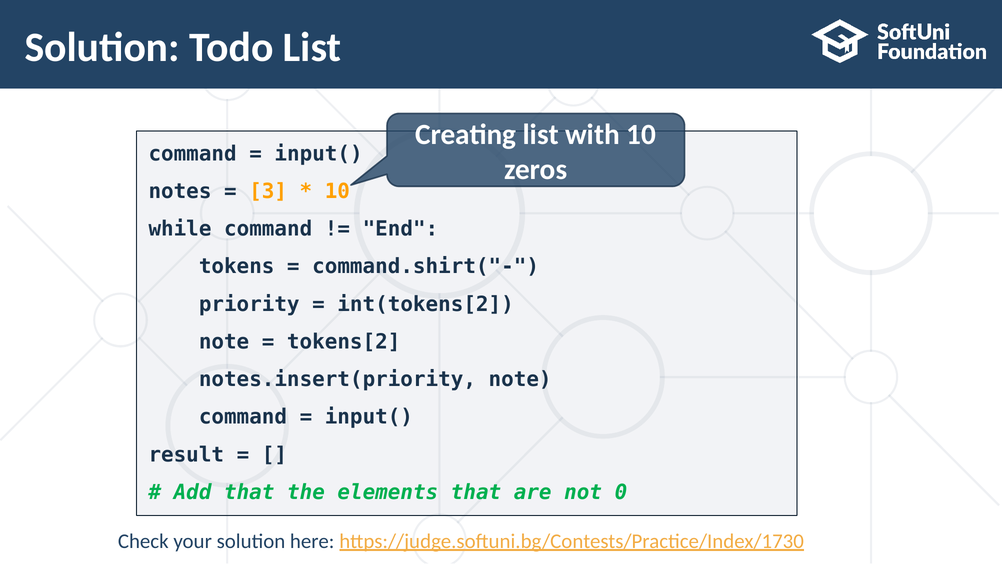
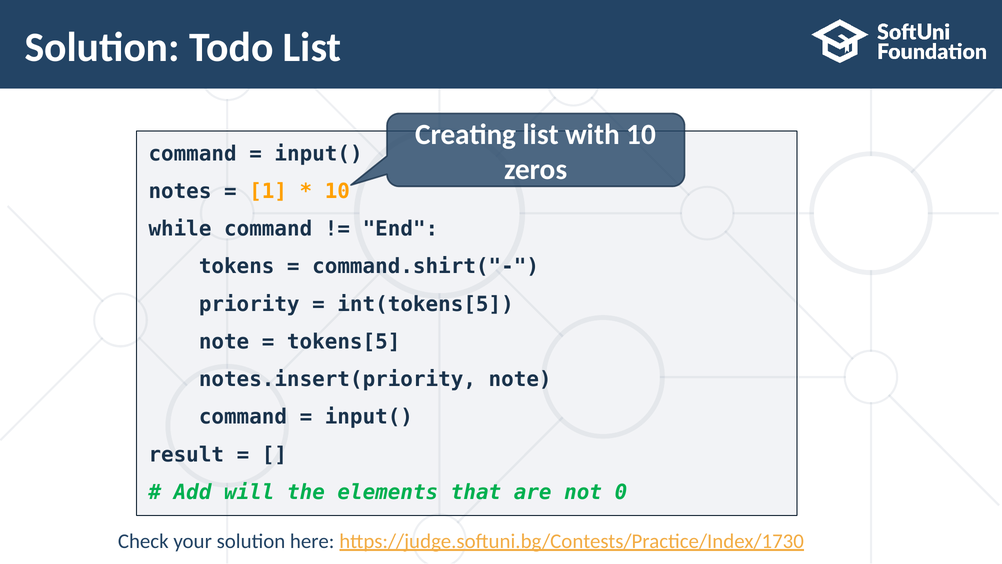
3: 3 -> 1 (268, 191)
int(tokens[2: int(tokens[2 -> int(tokens[5 (426, 304)
tokens[2: tokens[2 -> tokens[5 (344, 342)
Add that: that -> will (249, 492)
